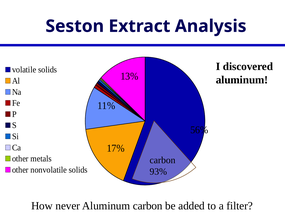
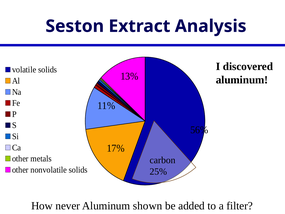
93%: 93% -> 25% (158, 171)
Aluminum carbon: carbon -> shown (148, 206)
